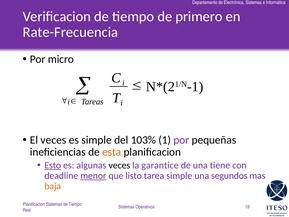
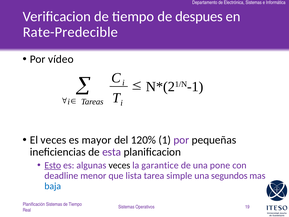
primero: primero -> despues (199, 17)
Rate-Frecuencia: Rate-Frecuencia -> Rate-Predecible (70, 32)
micro: micro -> vídeo (61, 59)
es simple: simple -> mayor (97, 140)
103%: 103% -> 120% (143, 140)
esta colour: orange -> purple (112, 152)
tiene: tiene -> pone (220, 165)
menor underline: present -> none (93, 176)
listo: listo -> lista (134, 176)
baja colour: orange -> blue (53, 186)
